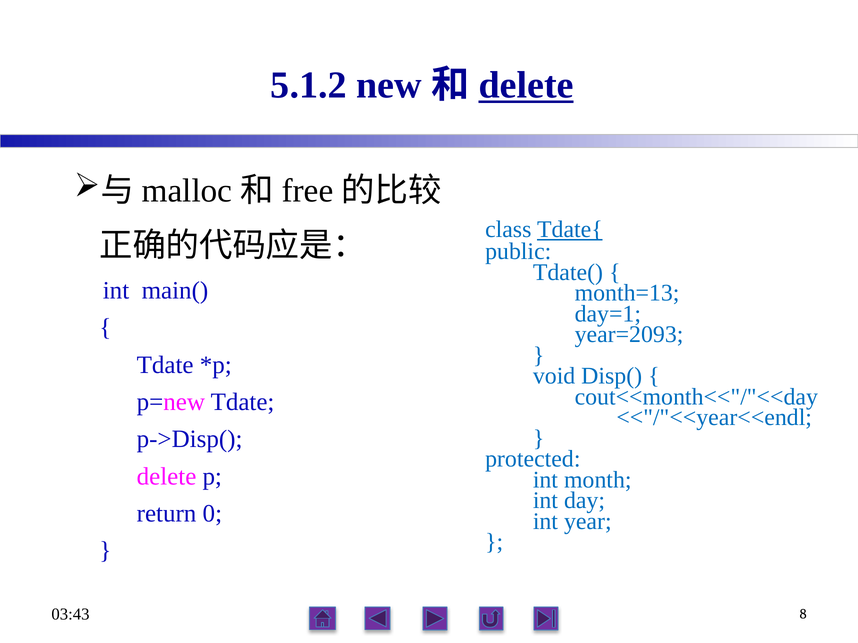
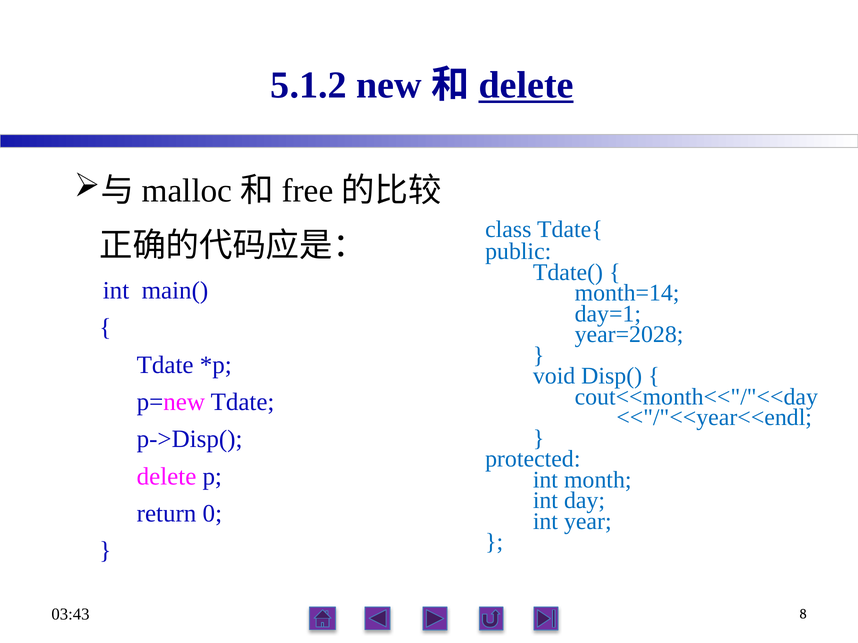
Tdate{ underline: present -> none (570, 230)
month=13: month=13 -> month=14 (627, 293)
year=2093: year=2093 -> year=2028 (629, 335)
